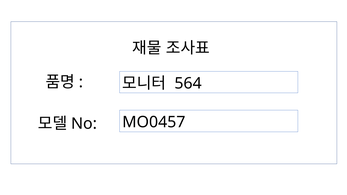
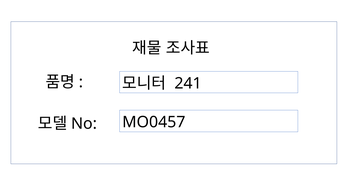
564: 564 -> 241 (188, 83)
